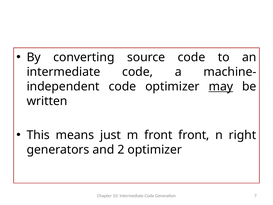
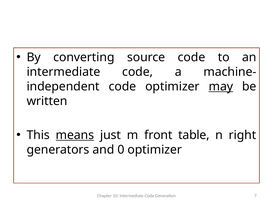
means underline: none -> present (75, 135)
front front: front -> table (194, 135)
2: 2 -> 0 (121, 150)
